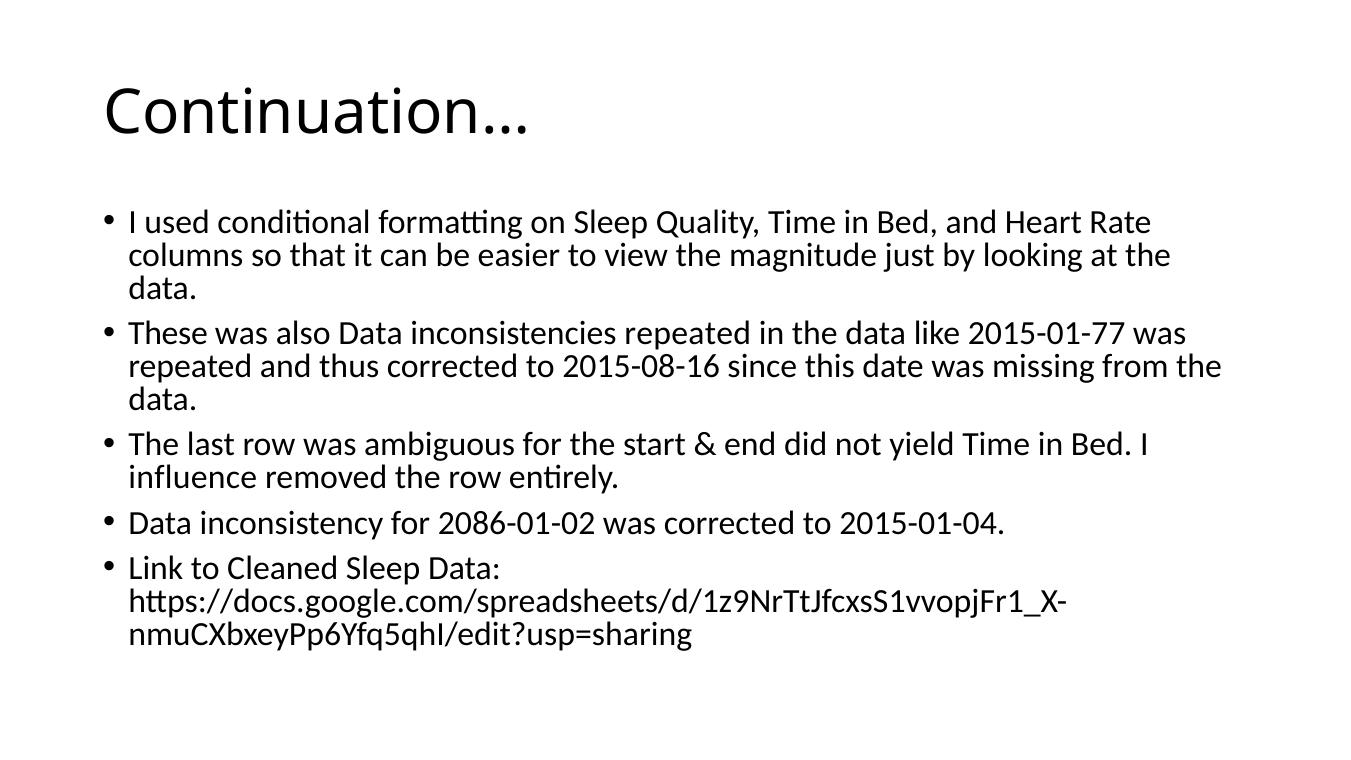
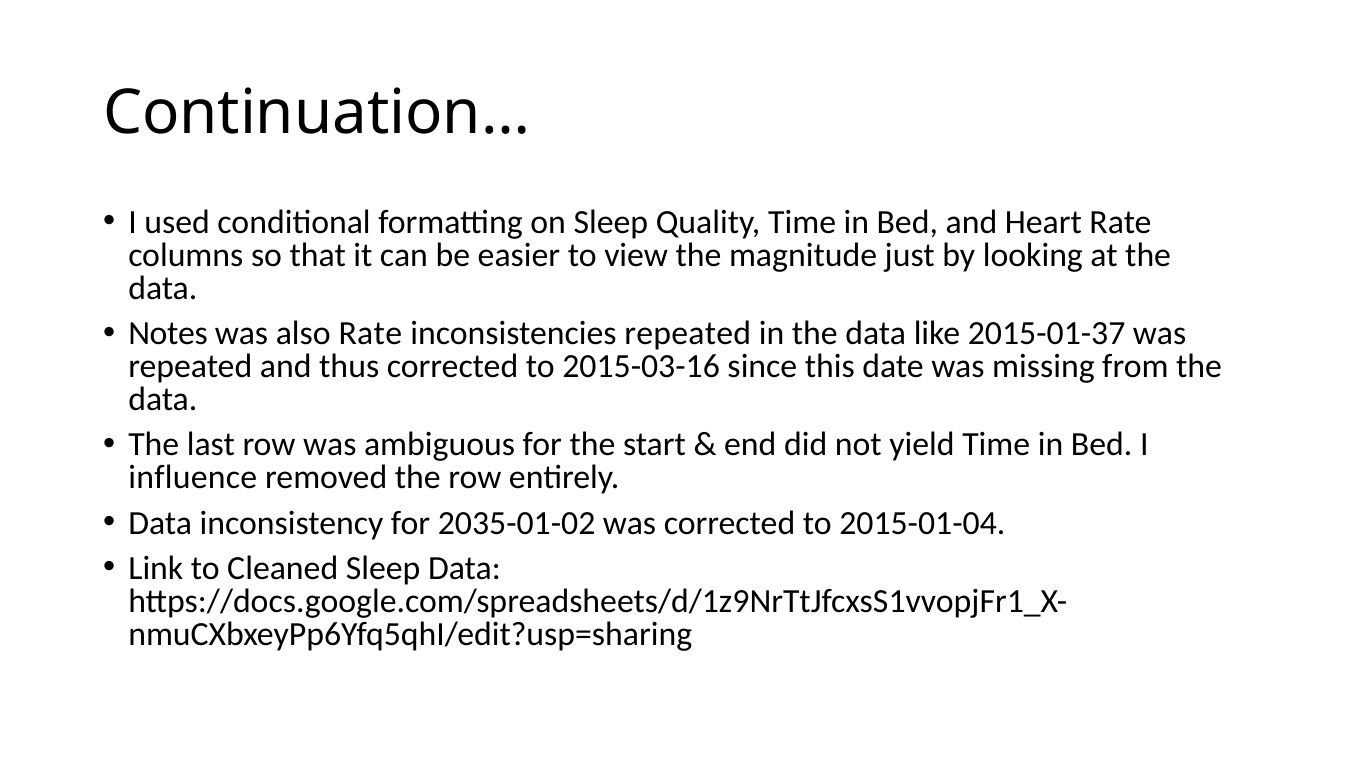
These: These -> Notes (168, 334)
also Data: Data -> Rate (370, 334)
2015-01-77: 2015-01-77 -> 2015-01-37 (1047, 334)
2015-08-16: 2015-08-16 -> 2015-03-16 (641, 366)
2086-01-02: 2086-01-02 -> 2035-01-02 (517, 523)
